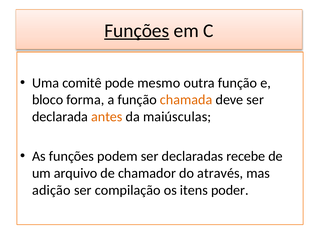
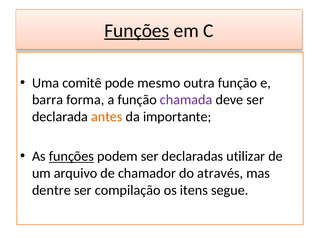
bloco: bloco -> barra (48, 100)
chamada colour: orange -> purple (186, 100)
maiúsculas: maiúsculas -> importante (177, 117)
funções underline: none -> present (71, 157)
recebe: recebe -> utilizar (246, 157)
adição: adição -> dentre (51, 191)
poder: poder -> segue (230, 191)
